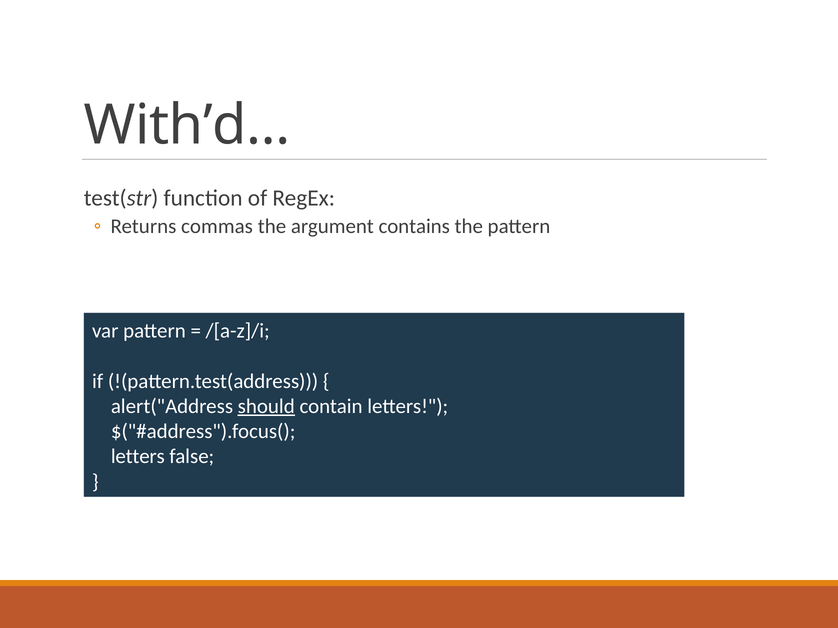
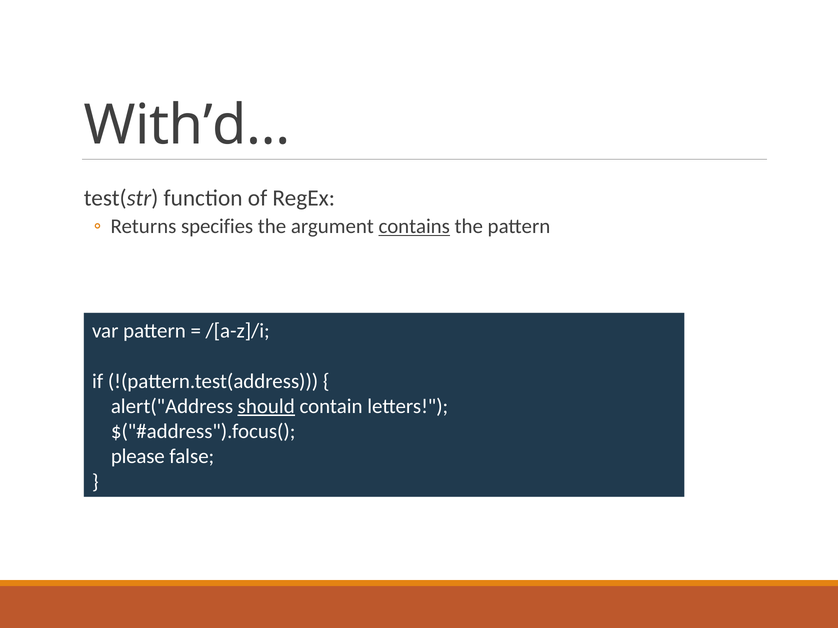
commas: commas -> specifies (217, 227)
contains underline: none -> present (414, 227)
letters: letters -> please (138, 457)
